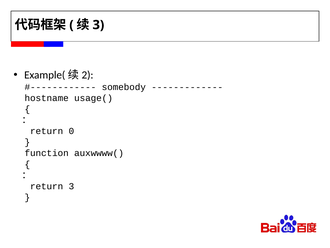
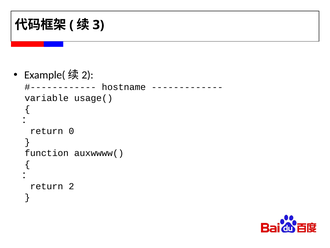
somebody: somebody -> hostname (124, 87)
hostname: hostname -> variable (47, 98)
return 3: 3 -> 2 (71, 186)
